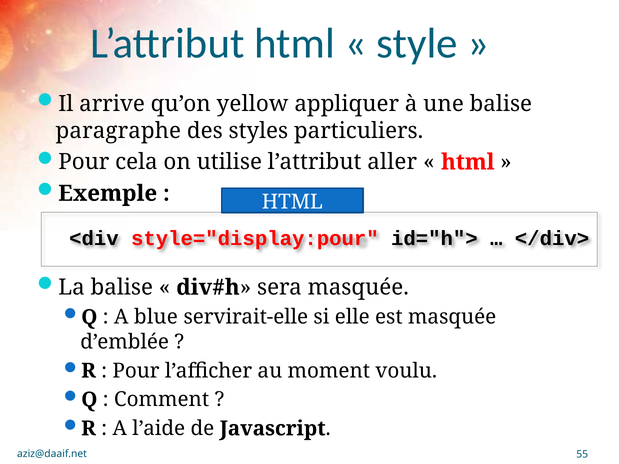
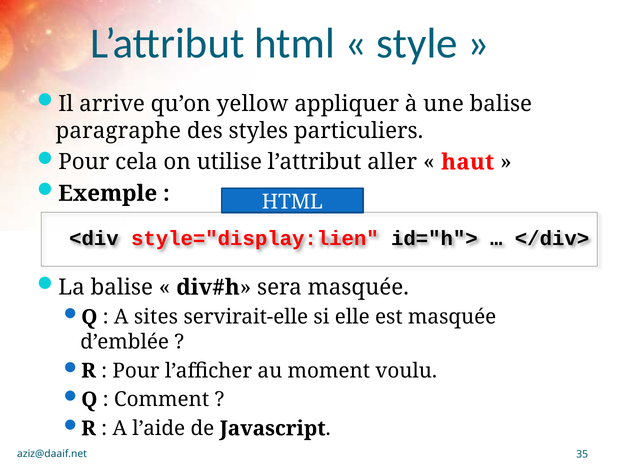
html: html -> haut (468, 162)
style="display:pour: style="display:pour -> style="display:lien (255, 239)
blue: blue -> sites (156, 317)
55: 55 -> 35 (582, 454)
